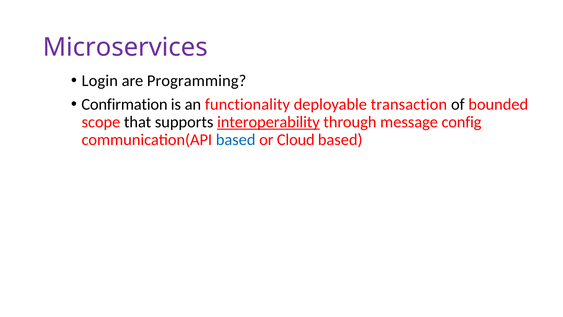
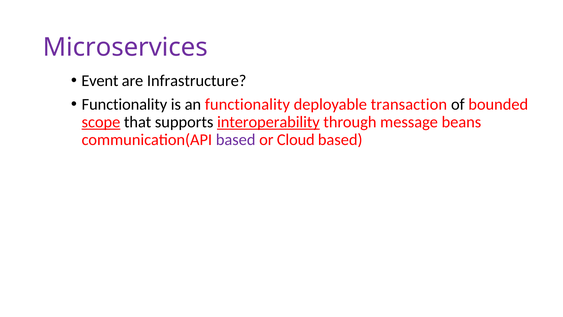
Login: Login -> Event (100, 81)
Programming: Programming -> Infrastructure (197, 81)
Confirmation: Confirmation -> Functionality (124, 104)
scope underline: none -> present (101, 122)
config: config -> beans (461, 122)
based colour: blue -> purple (236, 140)
